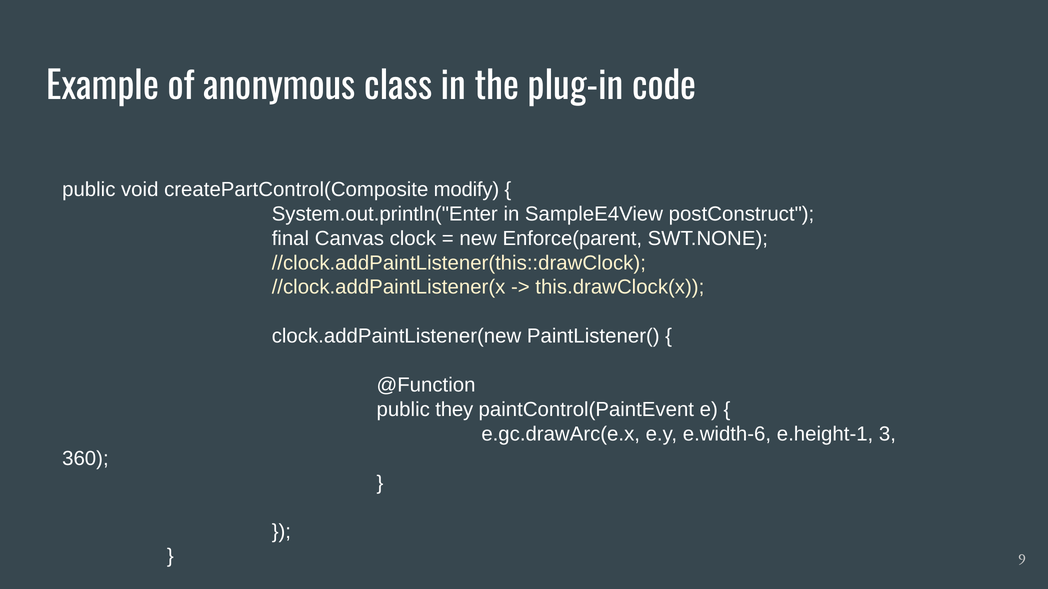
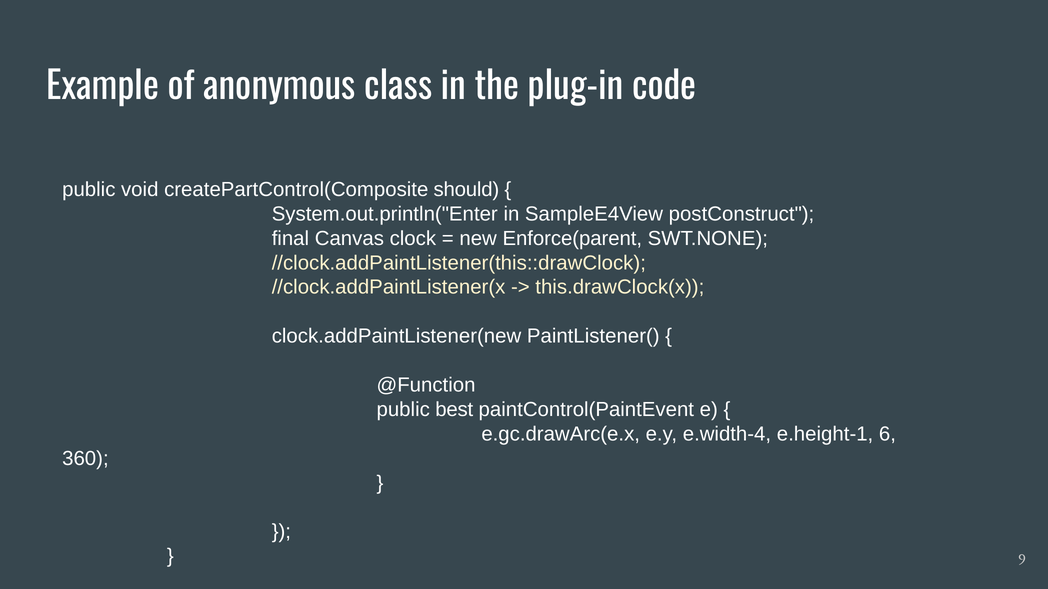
modify: modify -> should (466, 190)
they: they -> best (454, 410)
e.width-6: e.width-6 -> e.width-4 (727, 434)
3: 3 -> 6 (887, 434)
